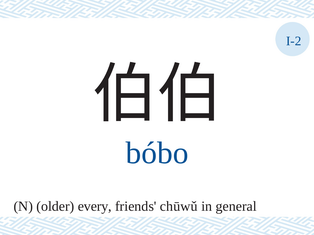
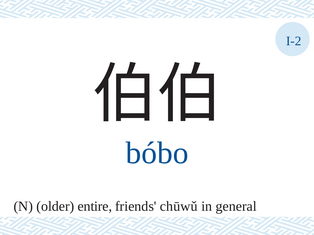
every: every -> entire (95, 207)
